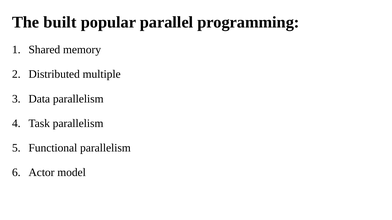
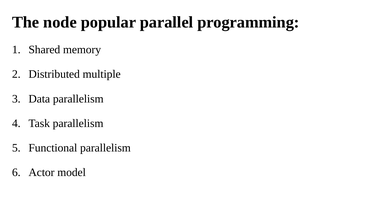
built: built -> node (60, 22)
